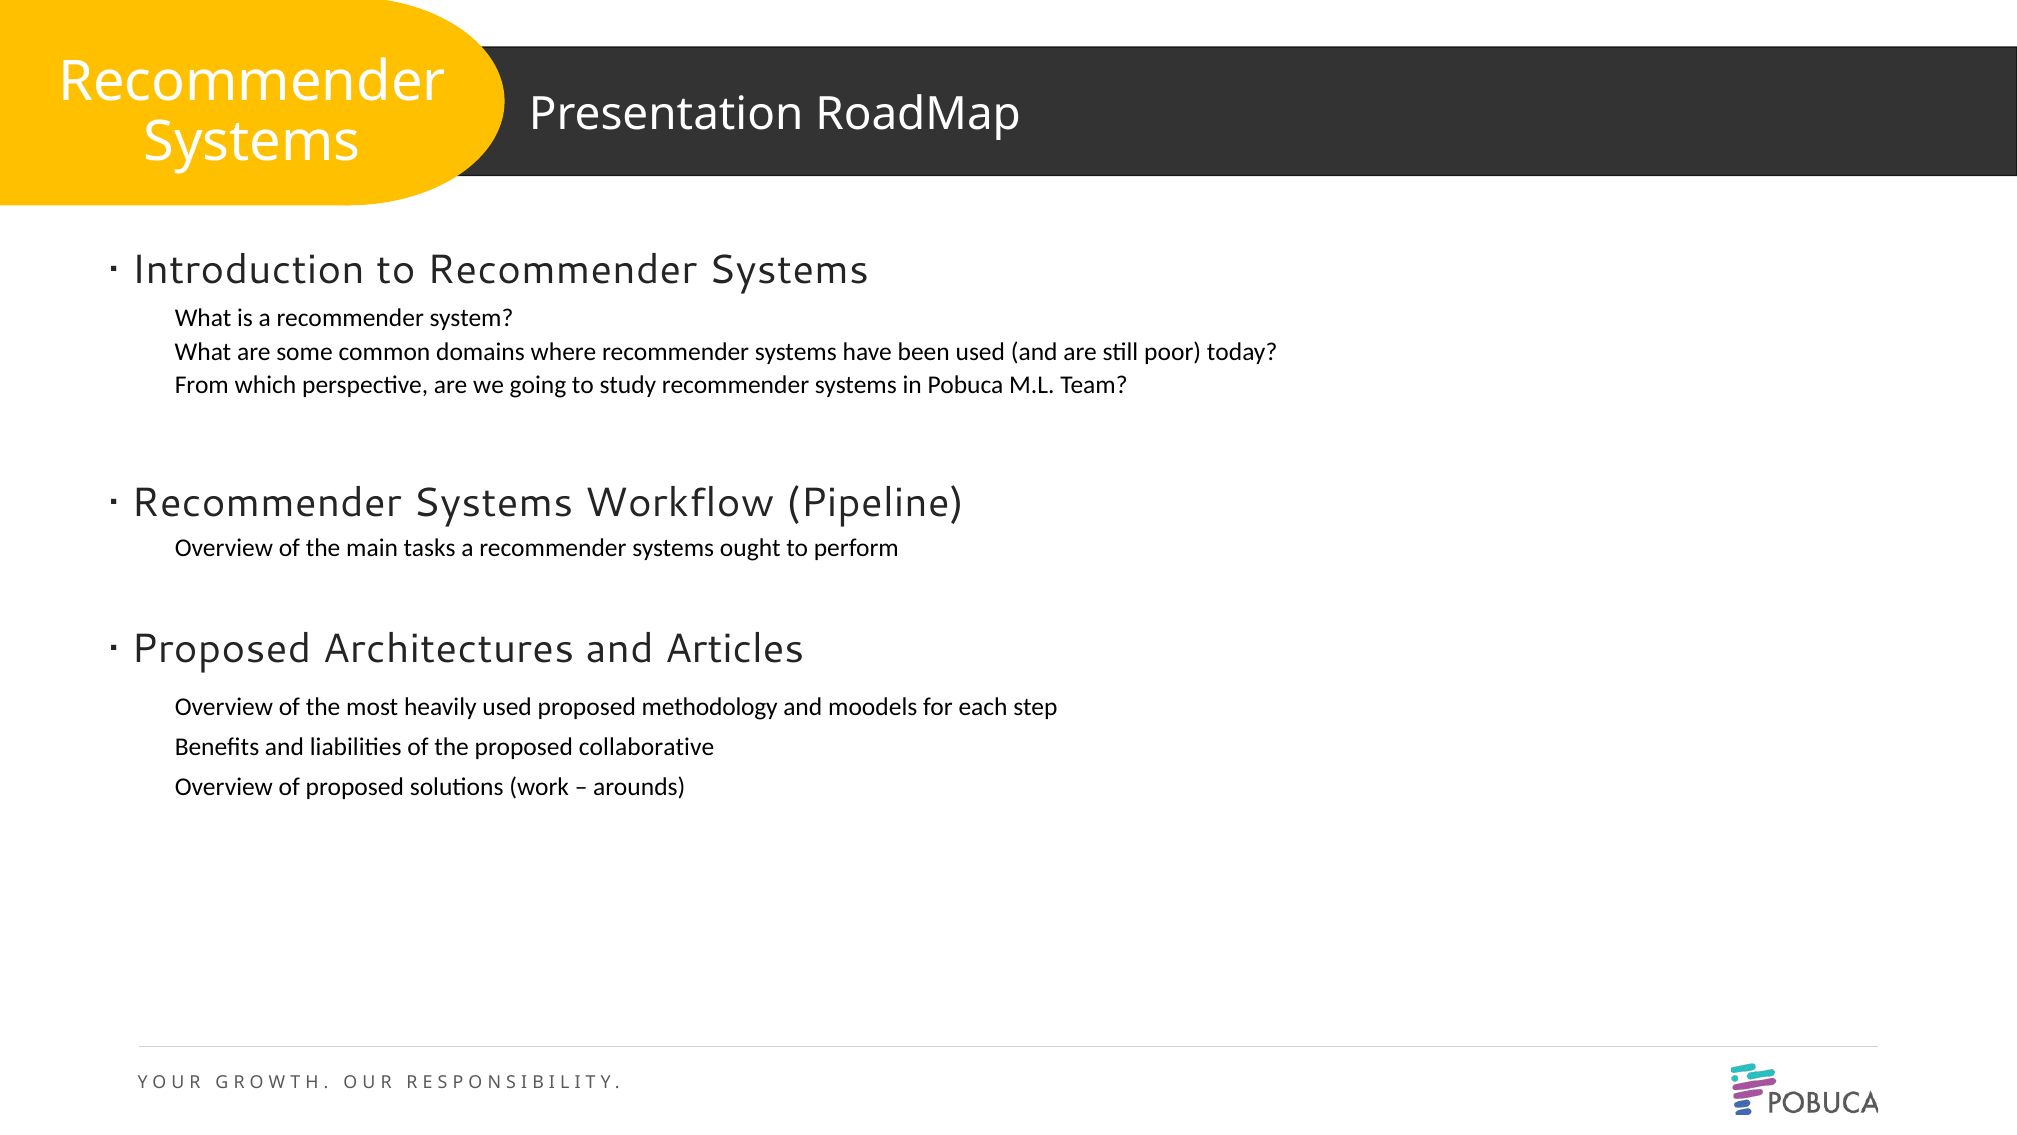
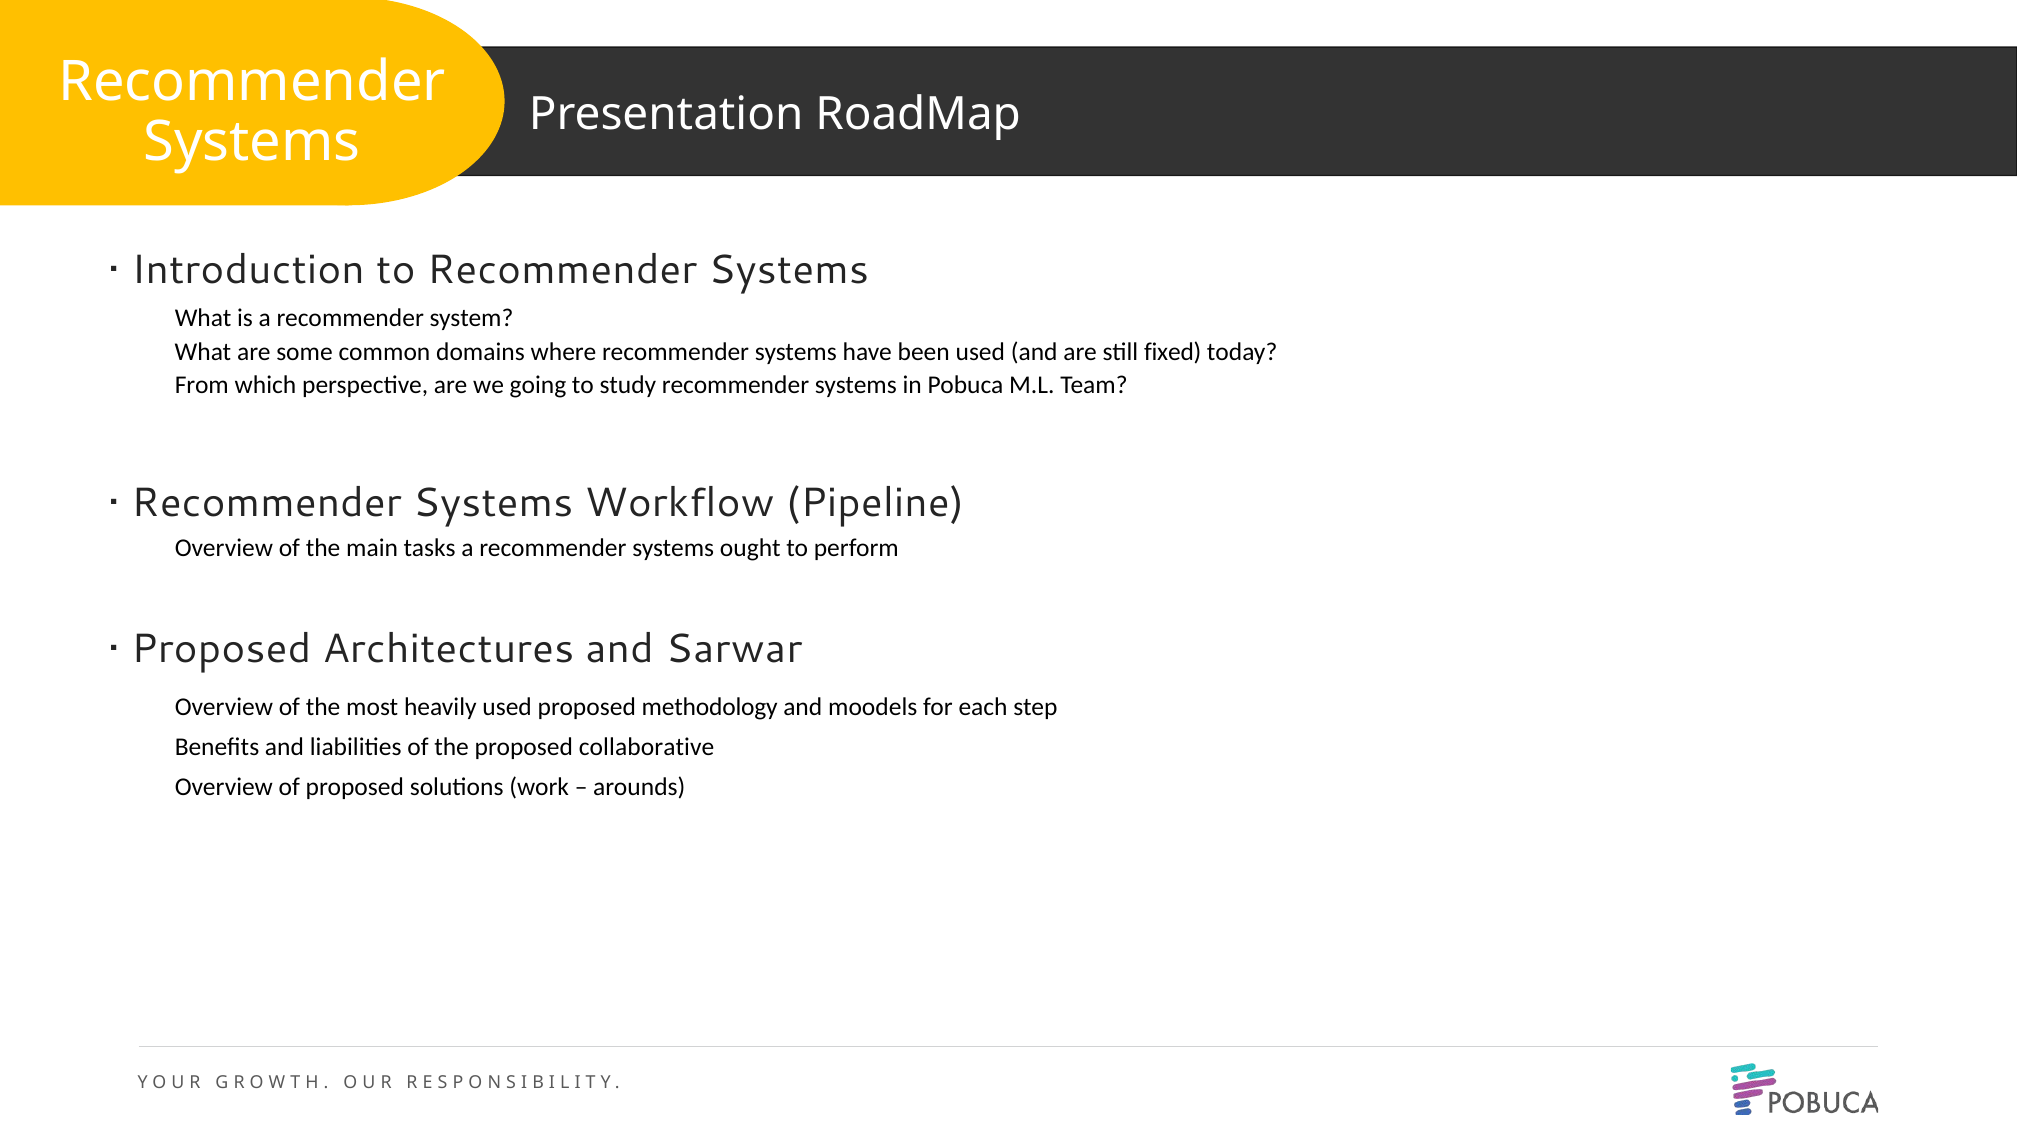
poor: poor -> fixed (1173, 352)
Articles: Articles -> Sarwar (734, 649)
